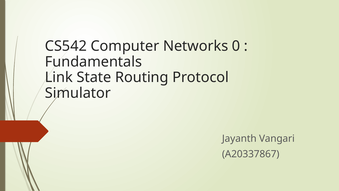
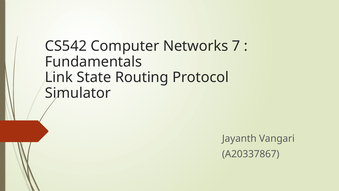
0: 0 -> 7 (236, 46)
